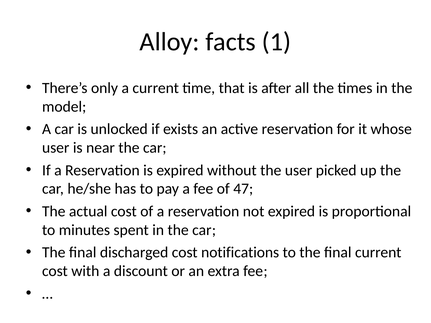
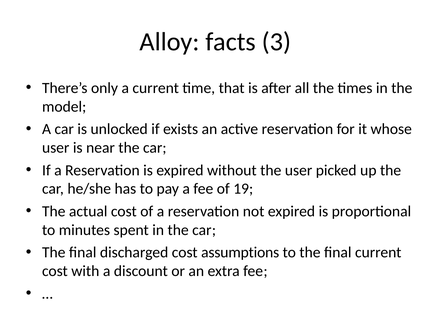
1: 1 -> 3 (277, 42)
47: 47 -> 19 (243, 189)
notifications: notifications -> assumptions (240, 253)
